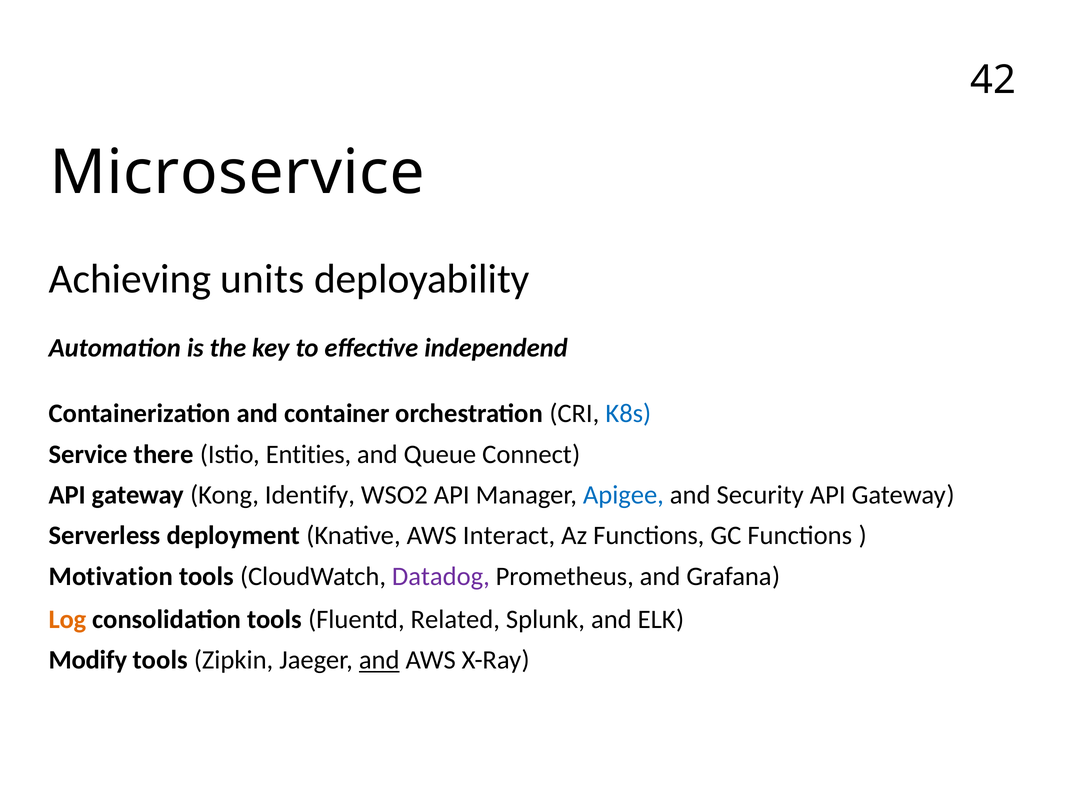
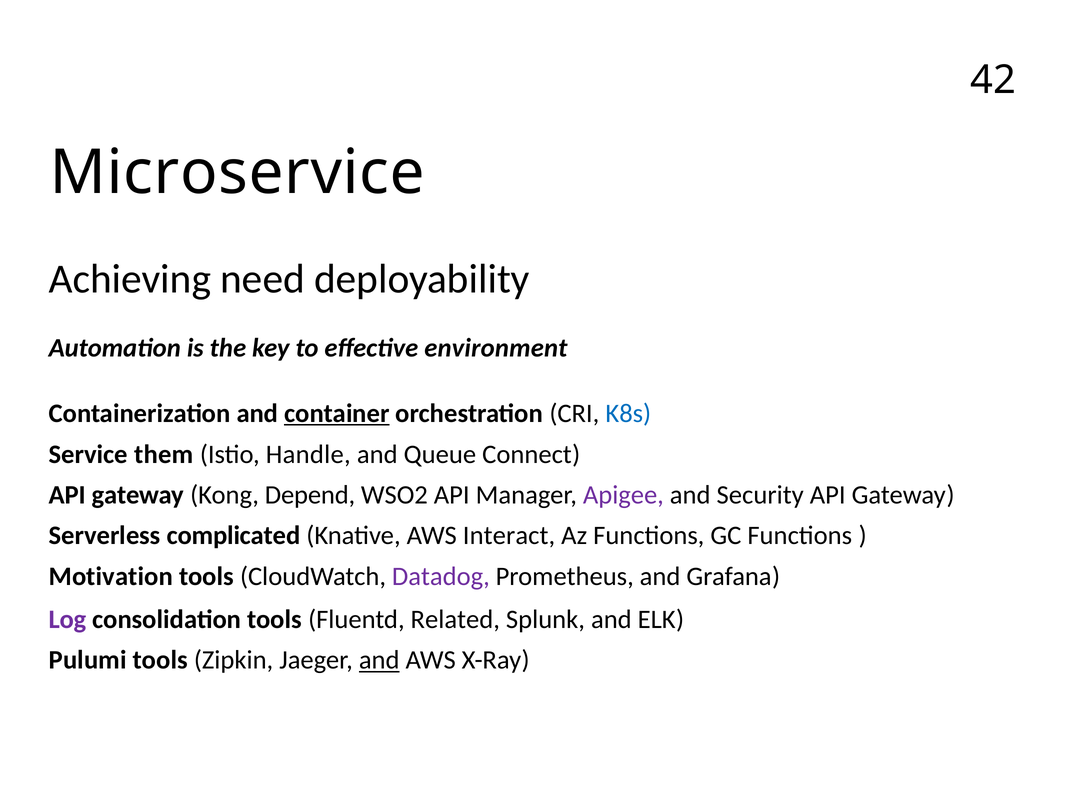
units: units -> need (263, 279)
independend: independend -> environment (496, 348)
container underline: none -> present (337, 413)
there: there -> them (164, 454)
Entities: Entities -> Handle (308, 454)
Identify: Identify -> Depend (310, 495)
Apigee colour: blue -> purple (623, 495)
deployment: deployment -> complicated (233, 535)
Log colour: orange -> purple (68, 619)
Modify: Modify -> Pulumi (88, 660)
